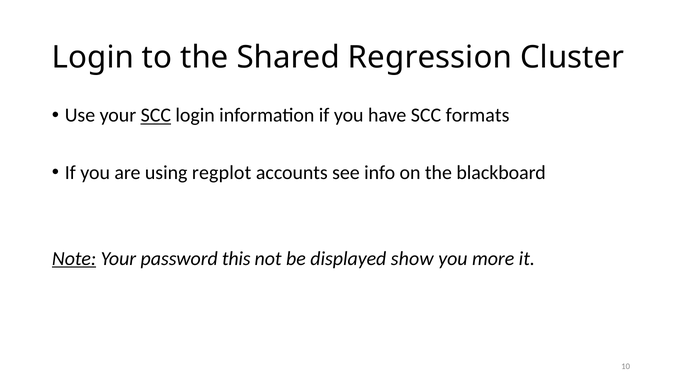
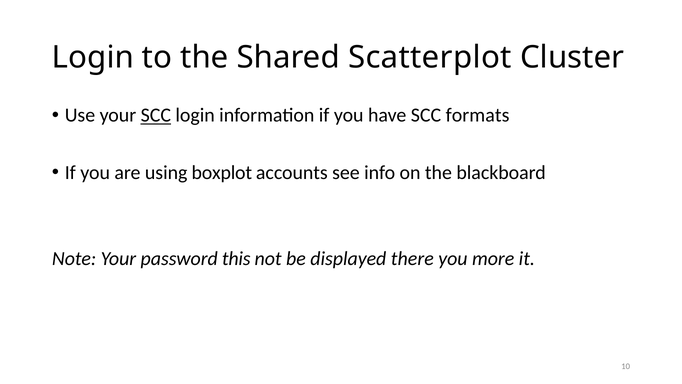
Regression: Regression -> Scatterplot (430, 57)
regplot: regplot -> boxplot (222, 172)
Note underline: present -> none (74, 258)
show: show -> there (412, 258)
